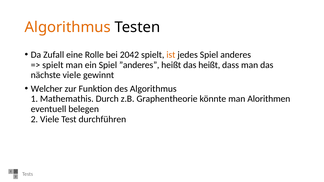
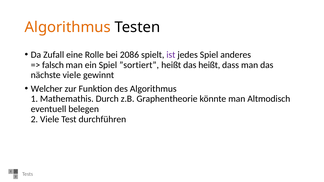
2042: 2042 -> 2086 (129, 55)
ist colour: orange -> purple (171, 55)
spielt: spielt -> falsch (53, 65)
”anderes: ”anderes -> ”sortiert (139, 65)
Alorithmen: Alorithmen -> Altmodisch (269, 99)
